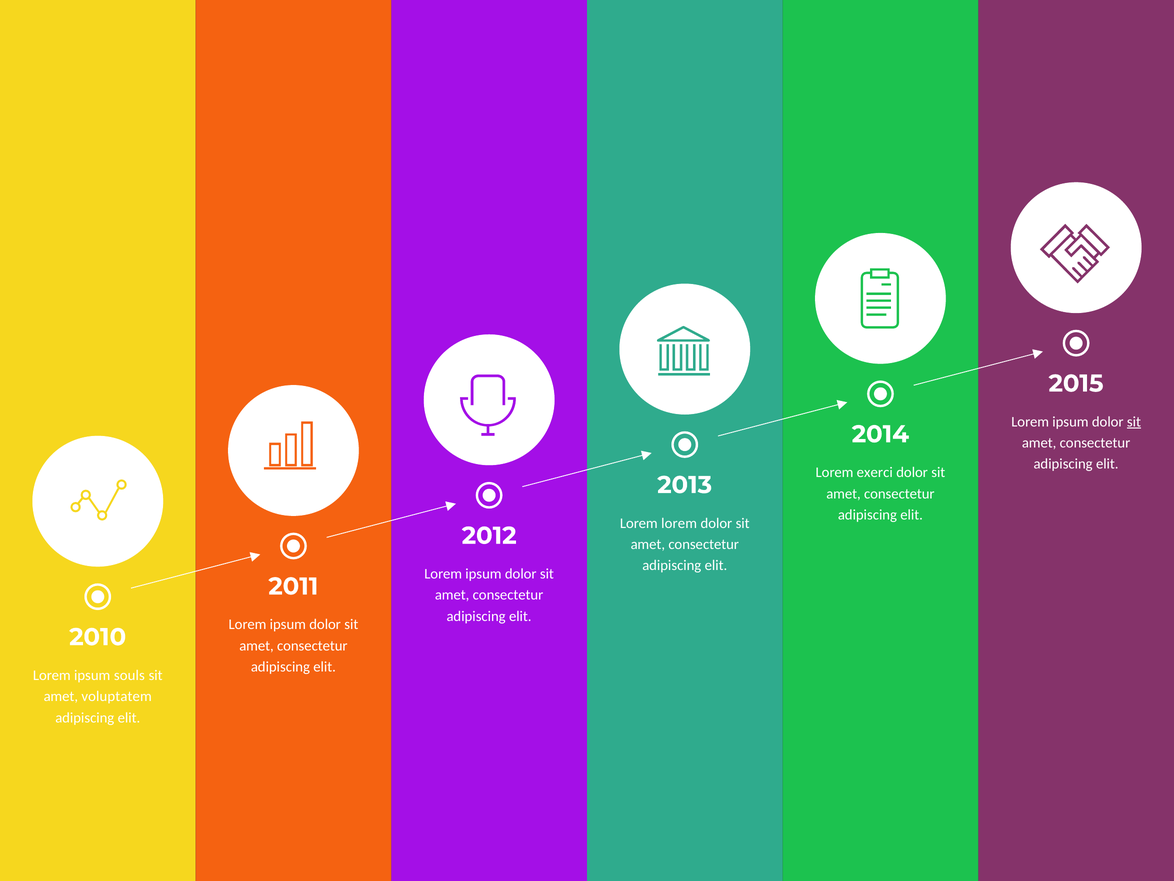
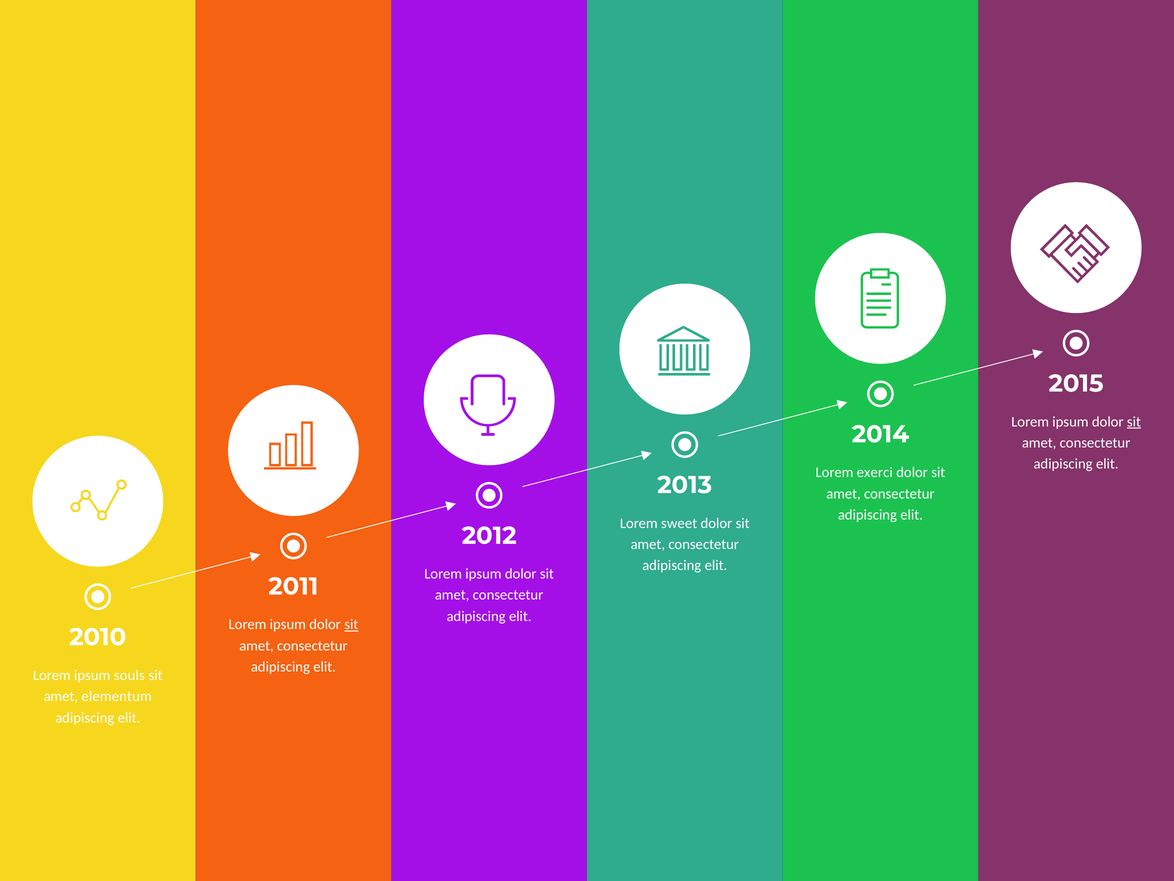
Lorem lorem: lorem -> sweet (679, 523)
sit underline: none -> present (351, 624)
voluptatem: voluptatem -> elementum (117, 696)
